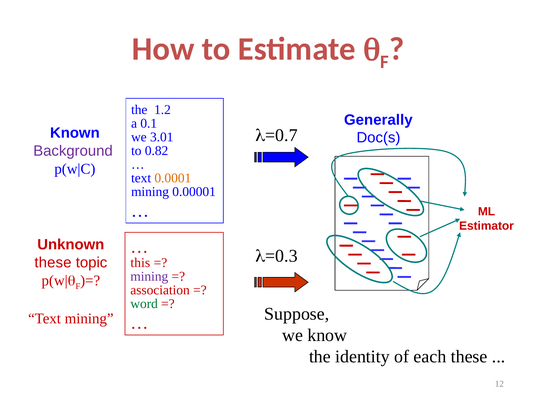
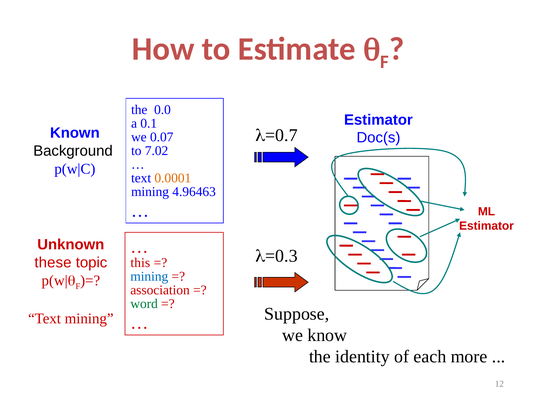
1.2: 1.2 -> 0.0 (162, 110)
Generally: Generally -> Estimator (378, 120)
3.01: 3.01 -> 0.07 (162, 137)
Background colour: purple -> black (73, 151)
0.82: 0.82 -> 7.02 (157, 151)
0.00001: 0.00001 -> 4.96463 (194, 192)
mining colour: purple -> blue (149, 277)
each these: these -> more (469, 357)
